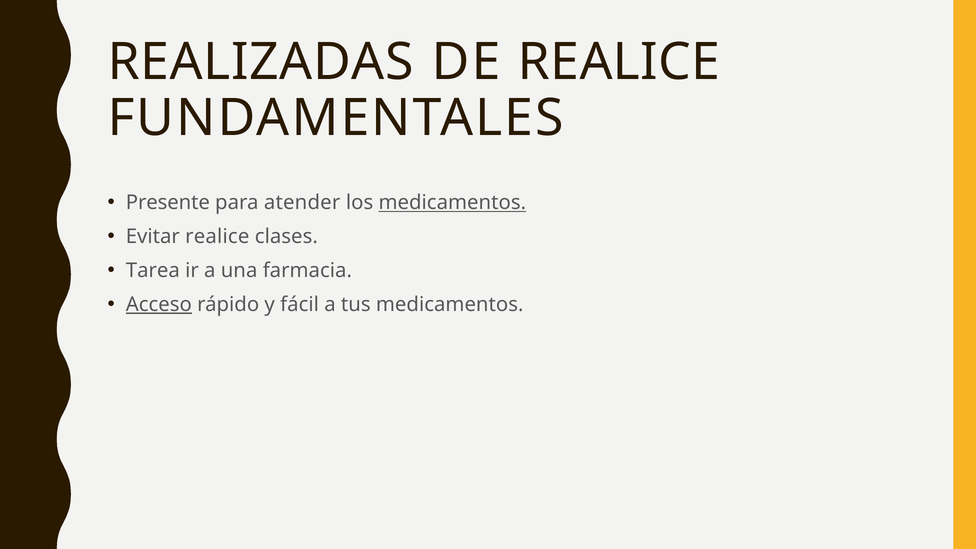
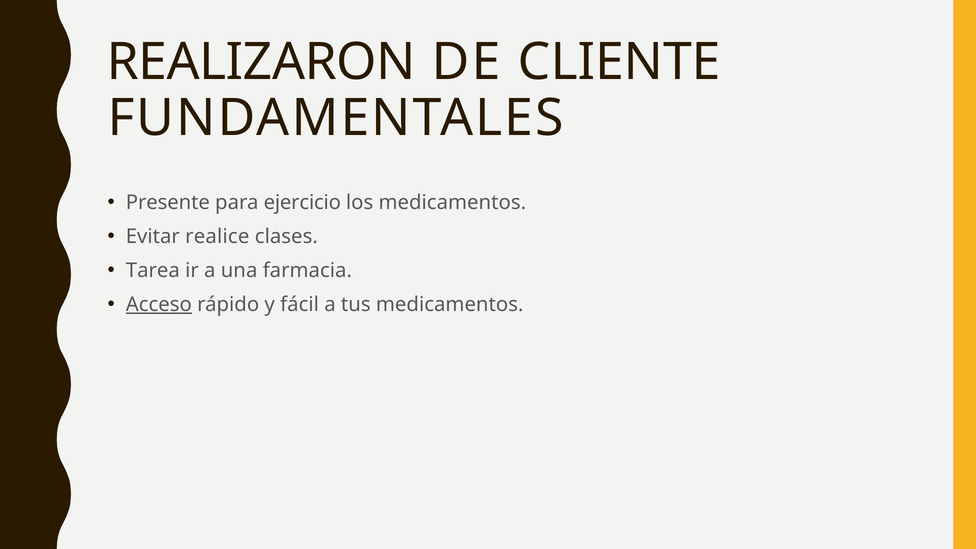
REALIZADAS: REALIZADAS -> REALIZARON (261, 62)
DE REALICE: REALICE -> CLIENTE (619, 62)
atender: atender -> ejercicio (302, 203)
medicamentos underline: present -> none (452, 203)
